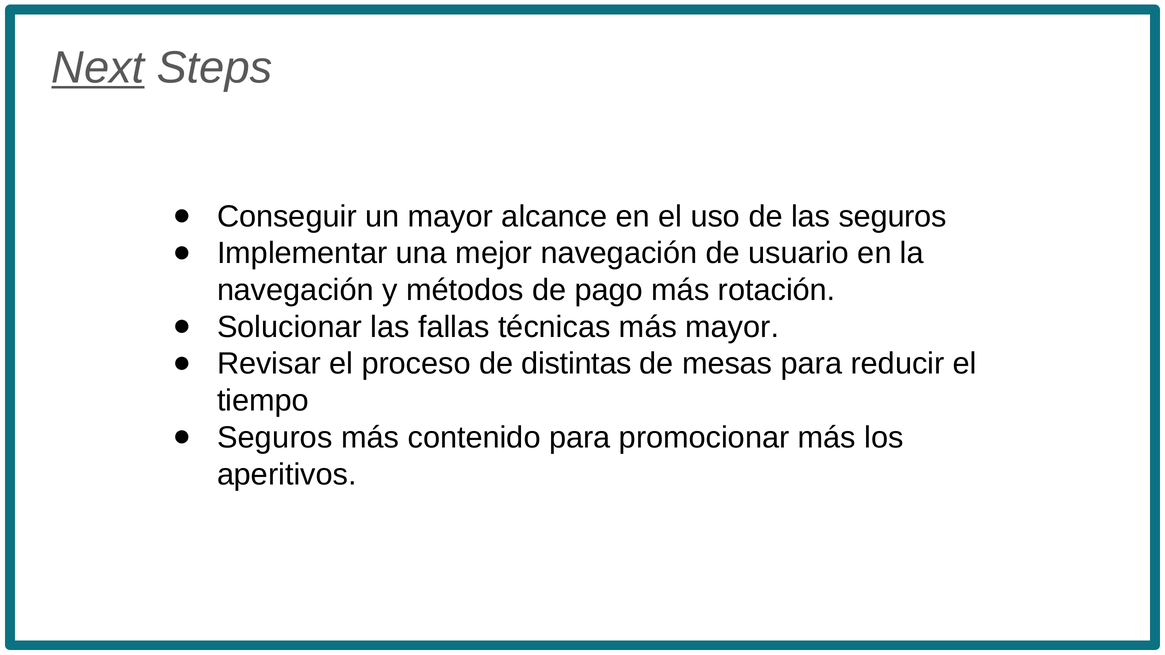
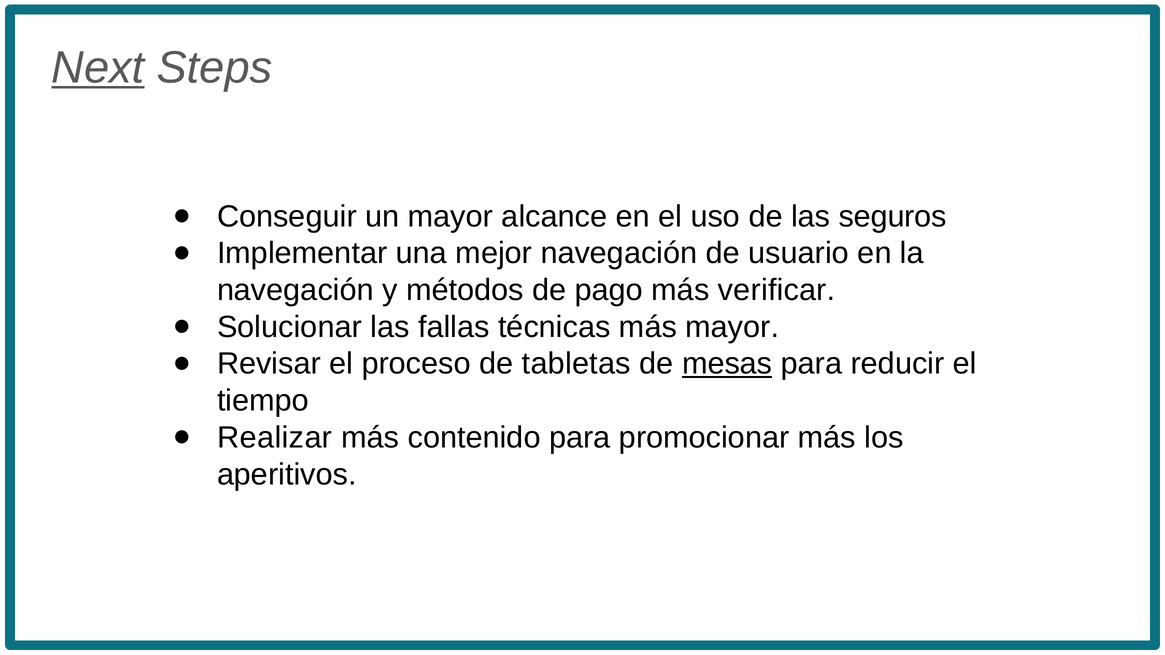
rotación: rotación -> verificar (777, 290)
distintas: distintas -> tabletas (576, 364)
mesas underline: none -> present (727, 364)
Seguros: Seguros -> Realizar (275, 438)
